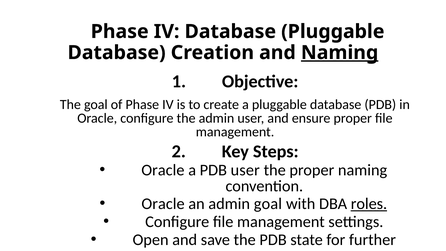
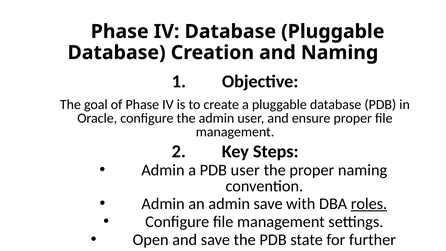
Naming underline: present -> none (340, 53)
Oracle: Oracle -> Admin (163, 170)
Oracle: Oracle -> Admin (163, 204)
admin goal: goal -> save (268, 204)
